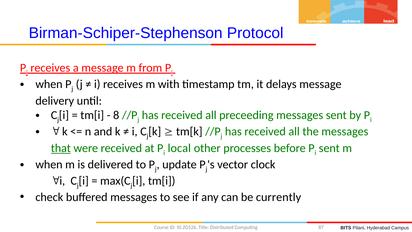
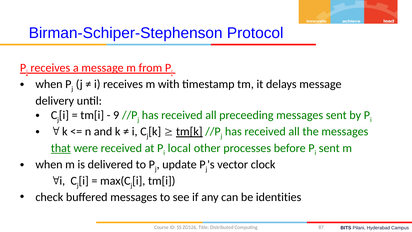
8: 8 -> 9 (116, 115)
tm[k underline: none -> present (189, 131)
currently: currently -> identities (279, 197)
